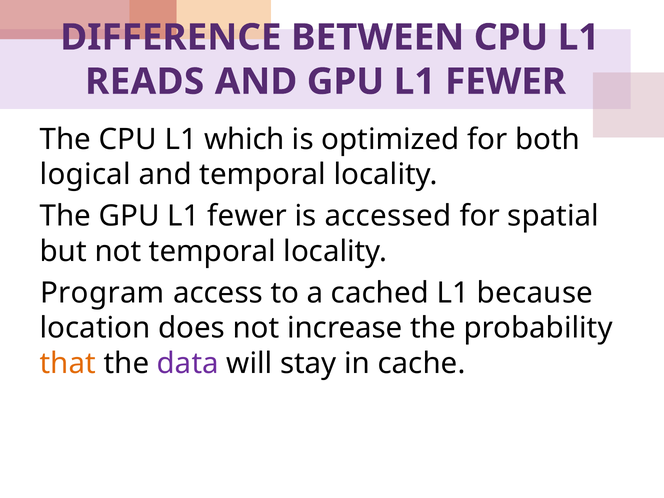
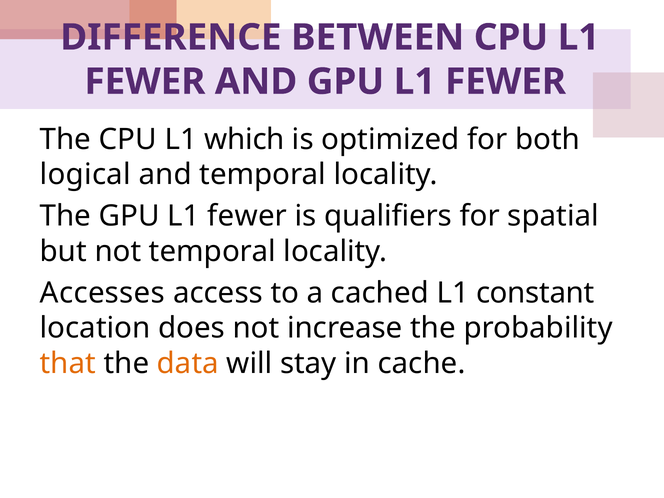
READS: READS -> FEWER (145, 82)
accessed: accessed -> qualifiers (388, 216)
Program: Program -> Accesses (102, 293)
because: because -> constant (535, 293)
data colour: purple -> orange (188, 364)
